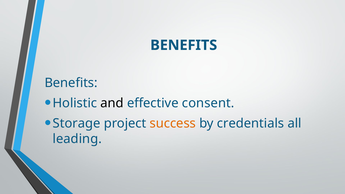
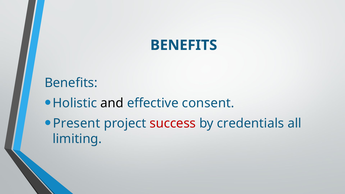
Storage: Storage -> Present (77, 123)
success colour: orange -> red (173, 123)
leading: leading -> limiting (77, 139)
